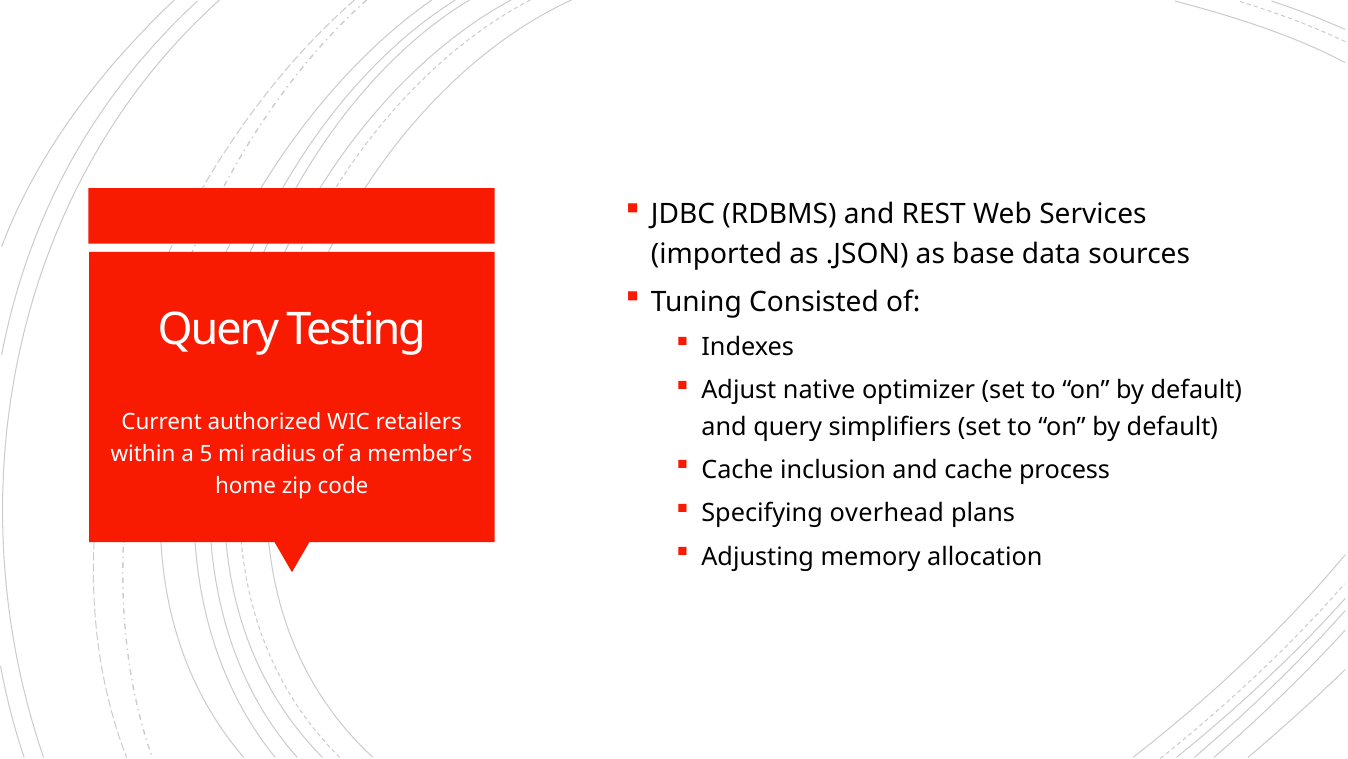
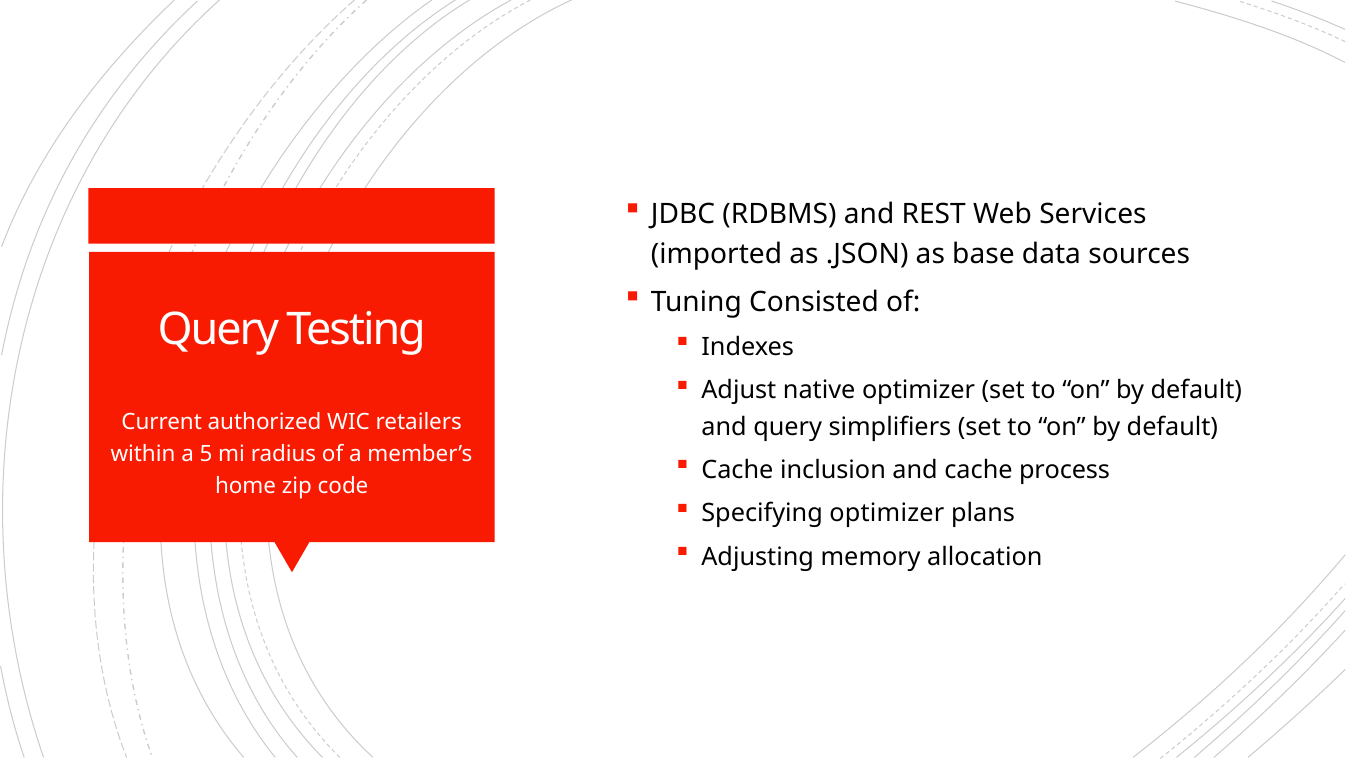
Specifying overhead: overhead -> optimizer (887, 513)
